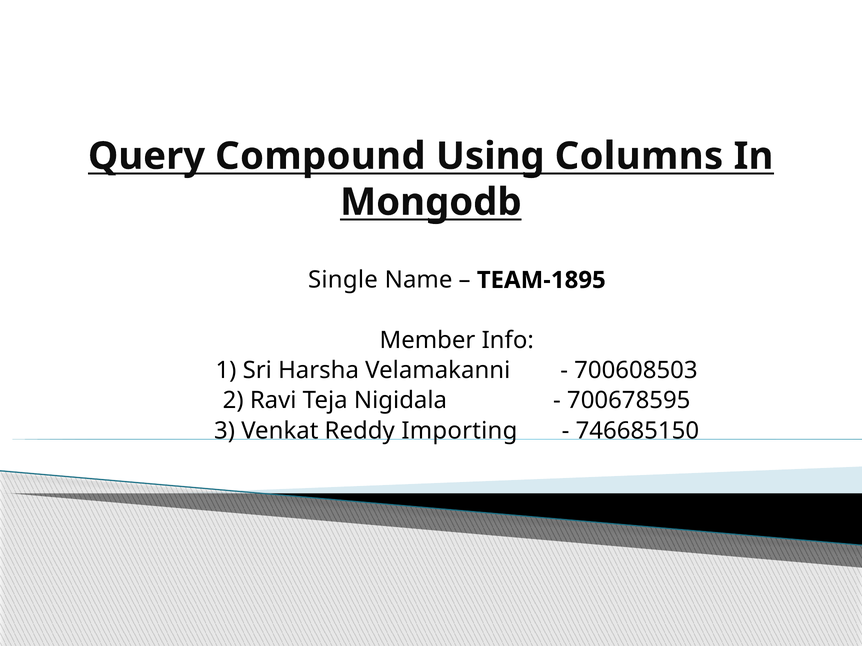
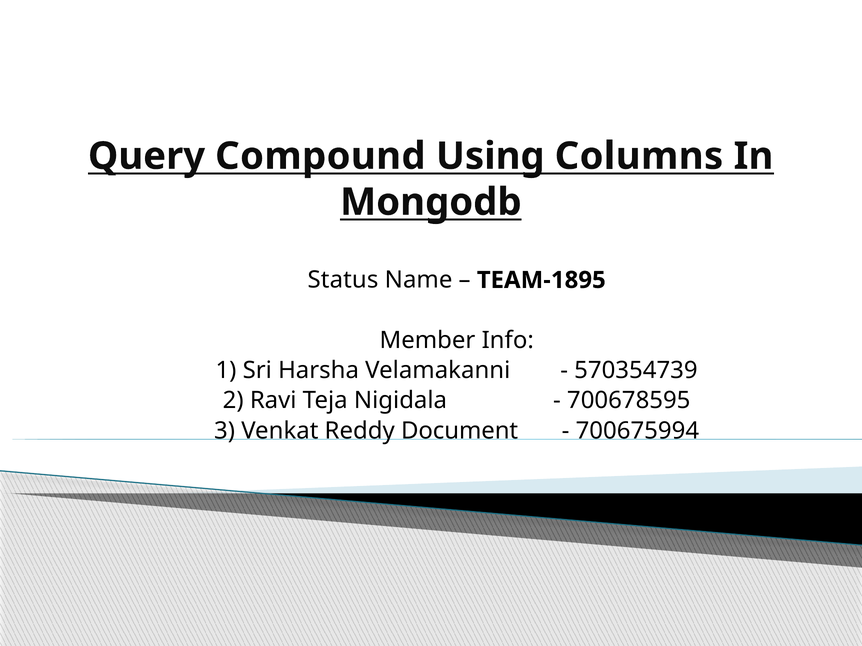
Single: Single -> Status (343, 280)
700608503: 700608503 -> 570354739 (636, 371)
Importing: Importing -> Document (460, 431)
746685150: 746685150 -> 700675994 (637, 431)
